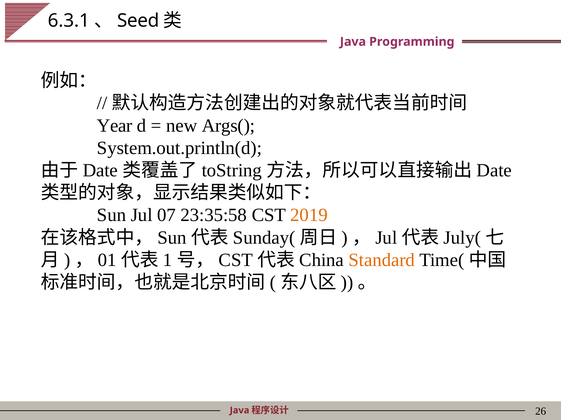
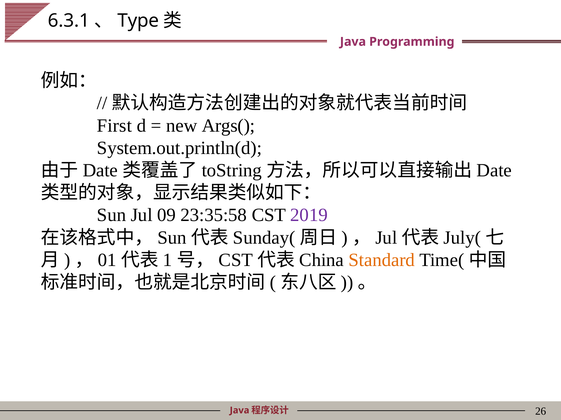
Seed: Seed -> Type (138, 21)
Year: Year -> First (114, 126)
07: 07 -> 09 (166, 216)
2019 colour: orange -> purple (309, 216)
